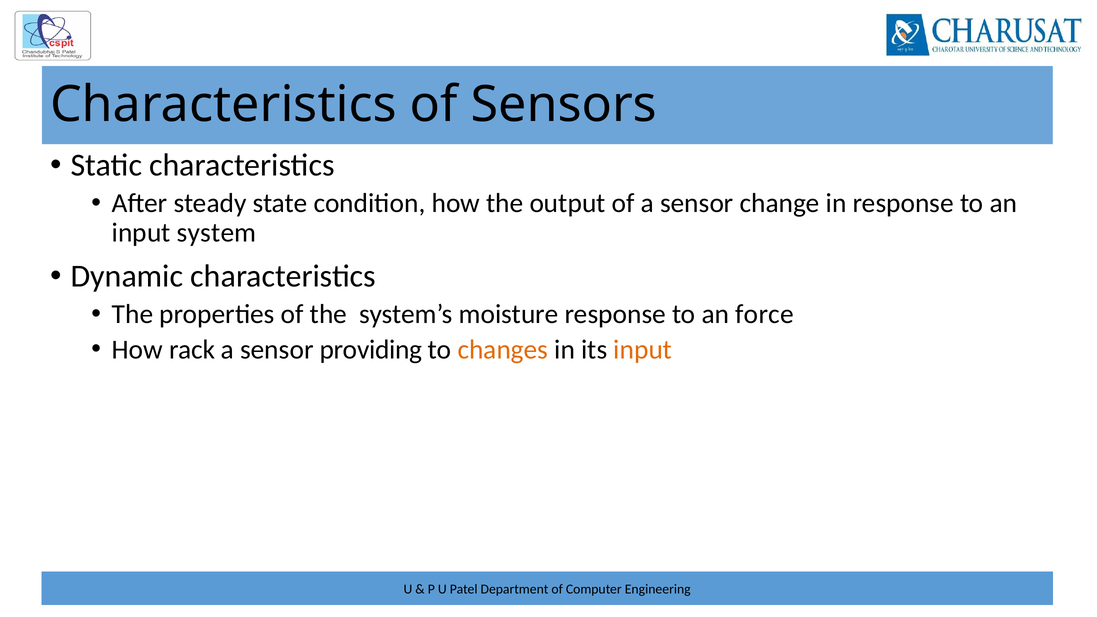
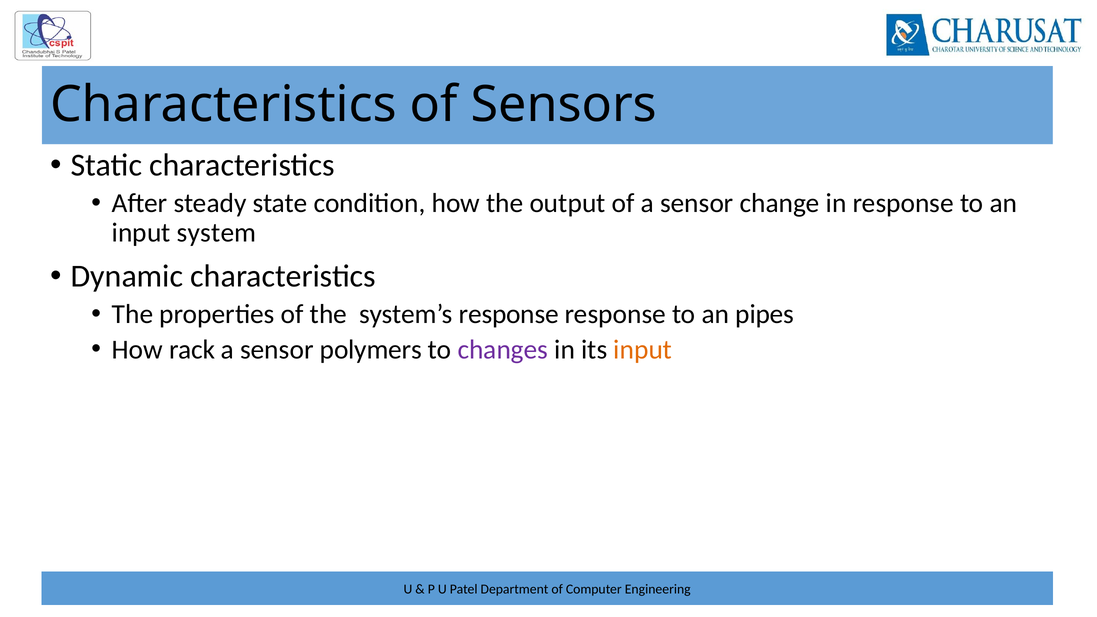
system’s moisture: moisture -> response (509, 314)
force: force -> pipes (765, 314)
providing: providing -> polymers (371, 349)
changes colour: orange -> purple (503, 349)
